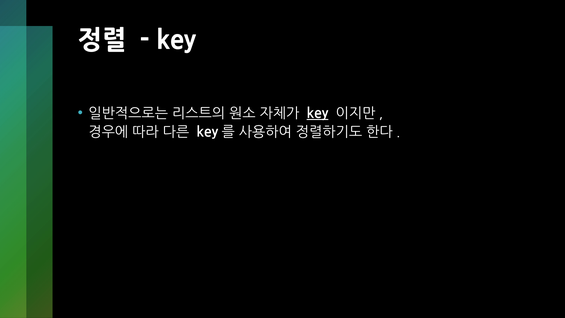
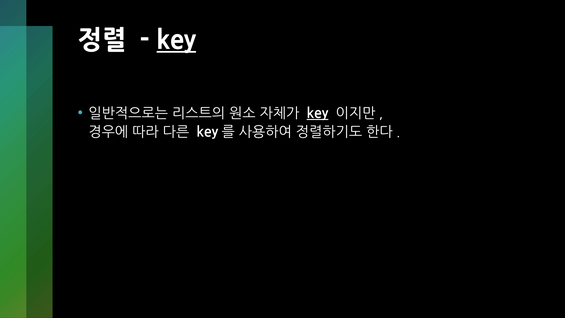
key underline: none -> present (176, 41)
